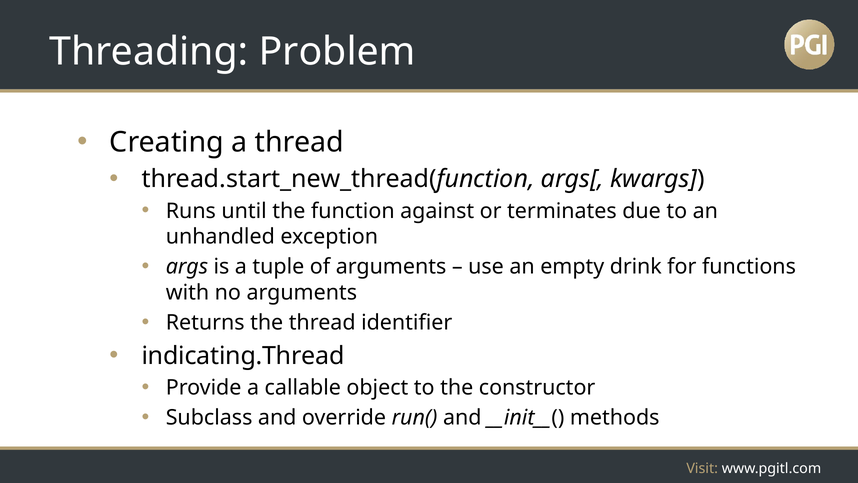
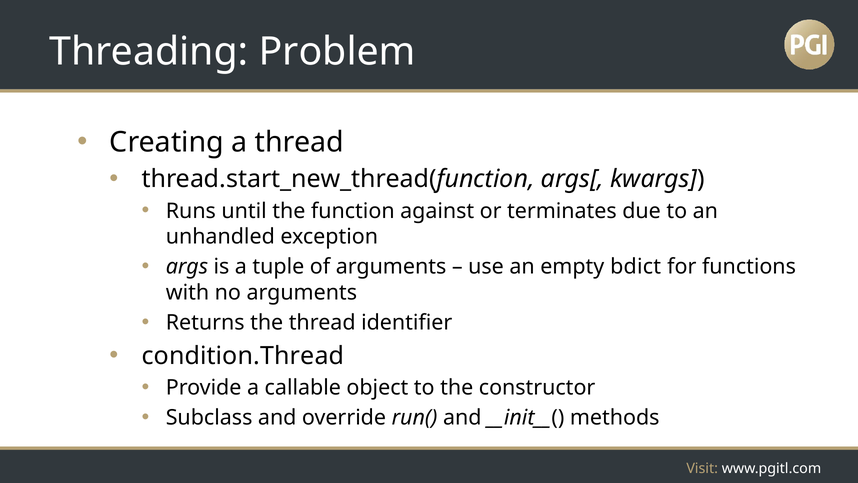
drink: drink -> bdict (636, 267)
indicating.Thread: indicating.Thread -> condition.Thread (243, 356)
